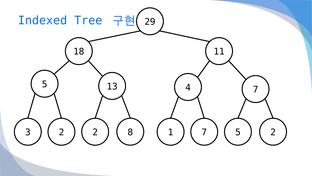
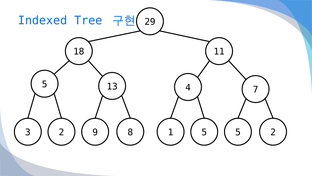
2 2: 2 -> 9 (95, 132)
1 7: 7 -> 5 (204, 132)
